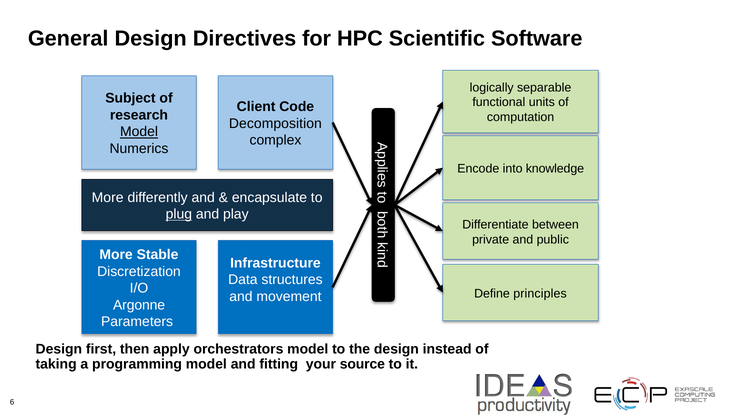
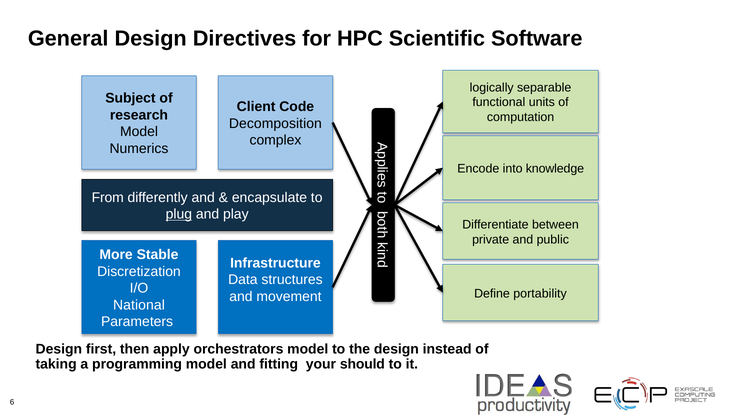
Model underline: present -> none (139, 132)
More: More -> From (108, 197)
principles: principles -> portability (540, 293)
Argonne: Argonne -> National (139, 305)
source: source -> should (362, 364)
